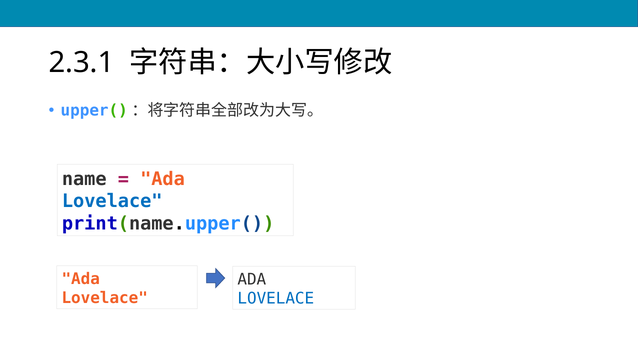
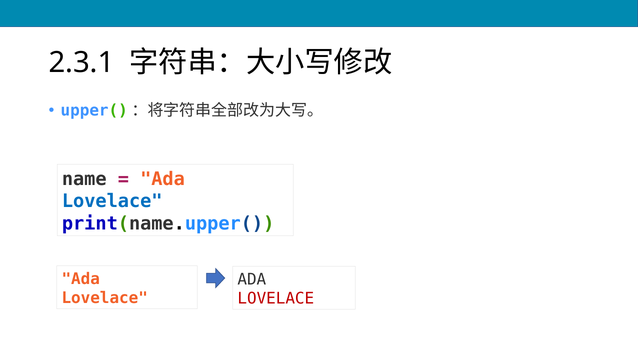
LOVELACE colour: blue -> red (276, 299)
